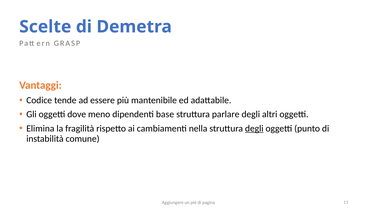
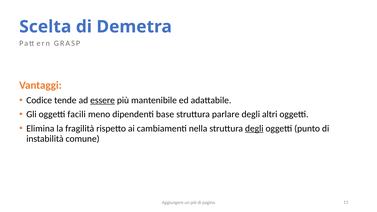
Scelte: Scelte -> Scelta (45, 27)
essere underline: none -> present (103, 100)
dove: dove -> facili (77, 114)
